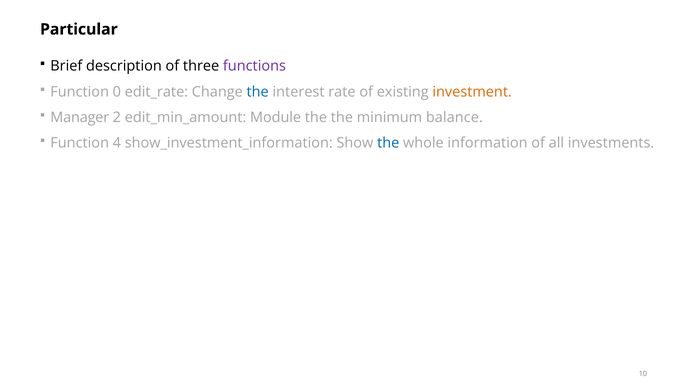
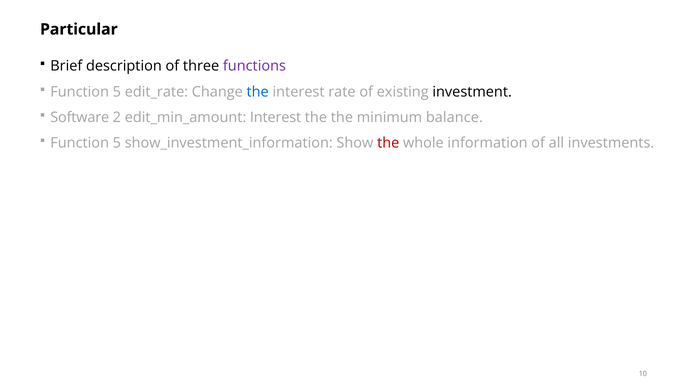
0: 0 -> 5 (117, 92)
investment colour: orange -> black (472, 92)
Manager: Manager -> Software (80, 117)
edit_min_amount Module: Module -> Interest (276, 117)
4: 4 -> 5 (117, 143)
the colour: blue -> red (388, 143)
